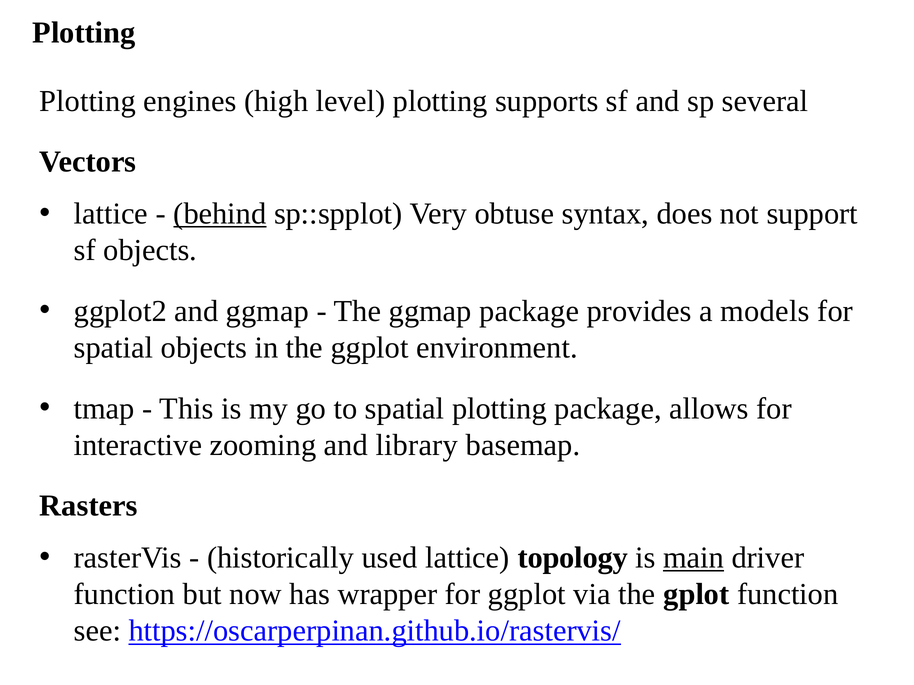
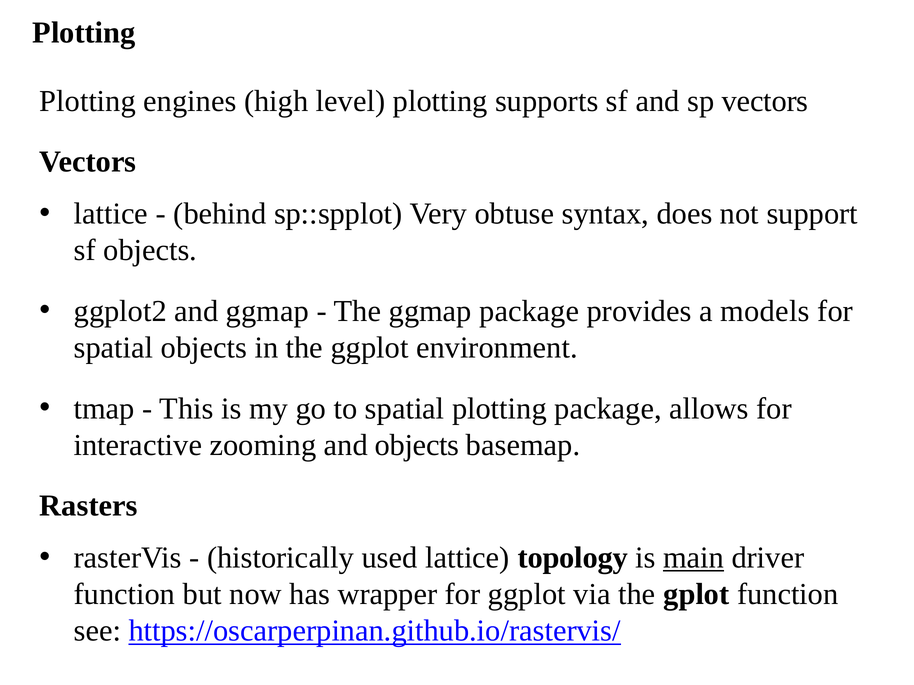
sp several: several -> vectors (765, 101)
behind underline: present -> none (220, 214)
and library: library -> objects (417, 445)
